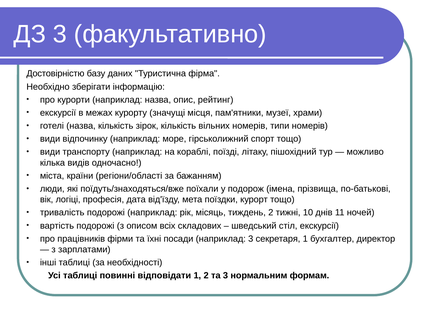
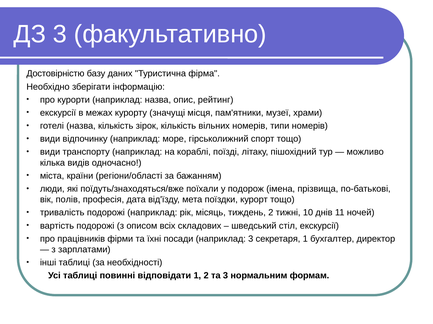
логіці: логіці -> полів (68, 200)
